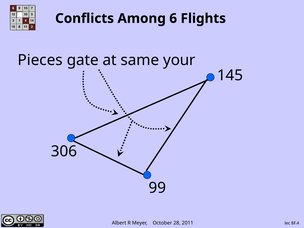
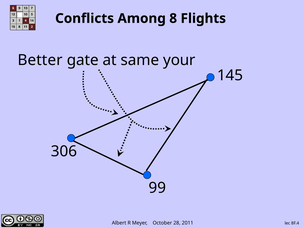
6: 6 -> 8 (173, 18)
Pieces: Pieces -> Better (40, 60)
